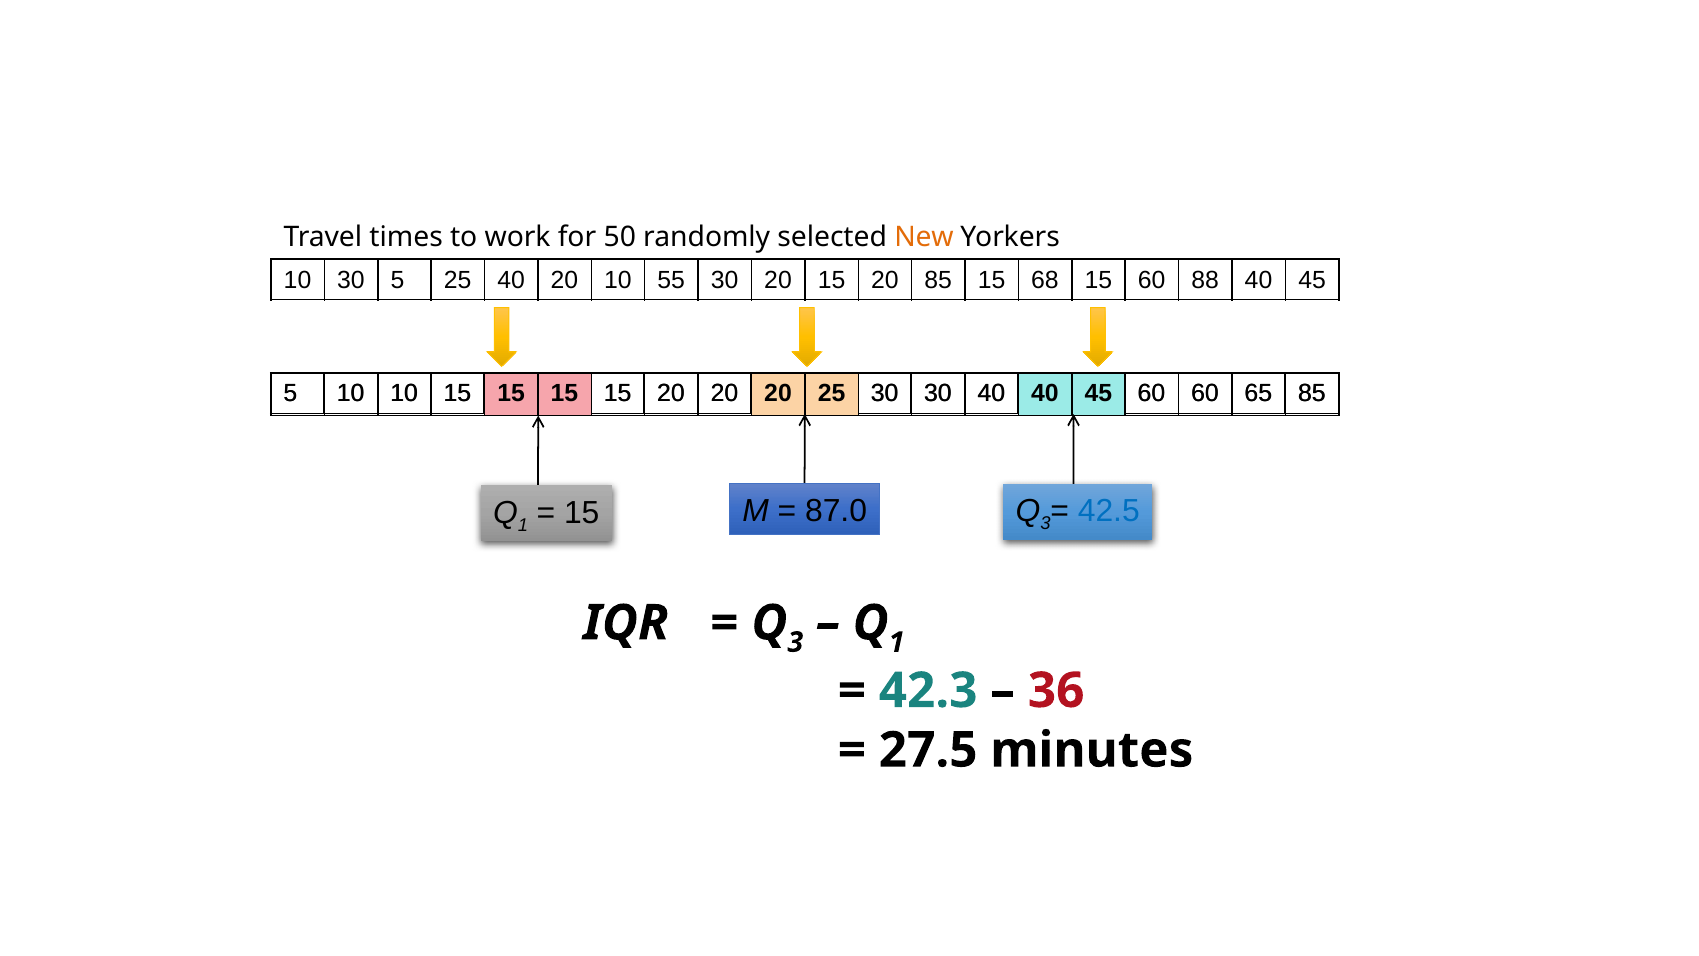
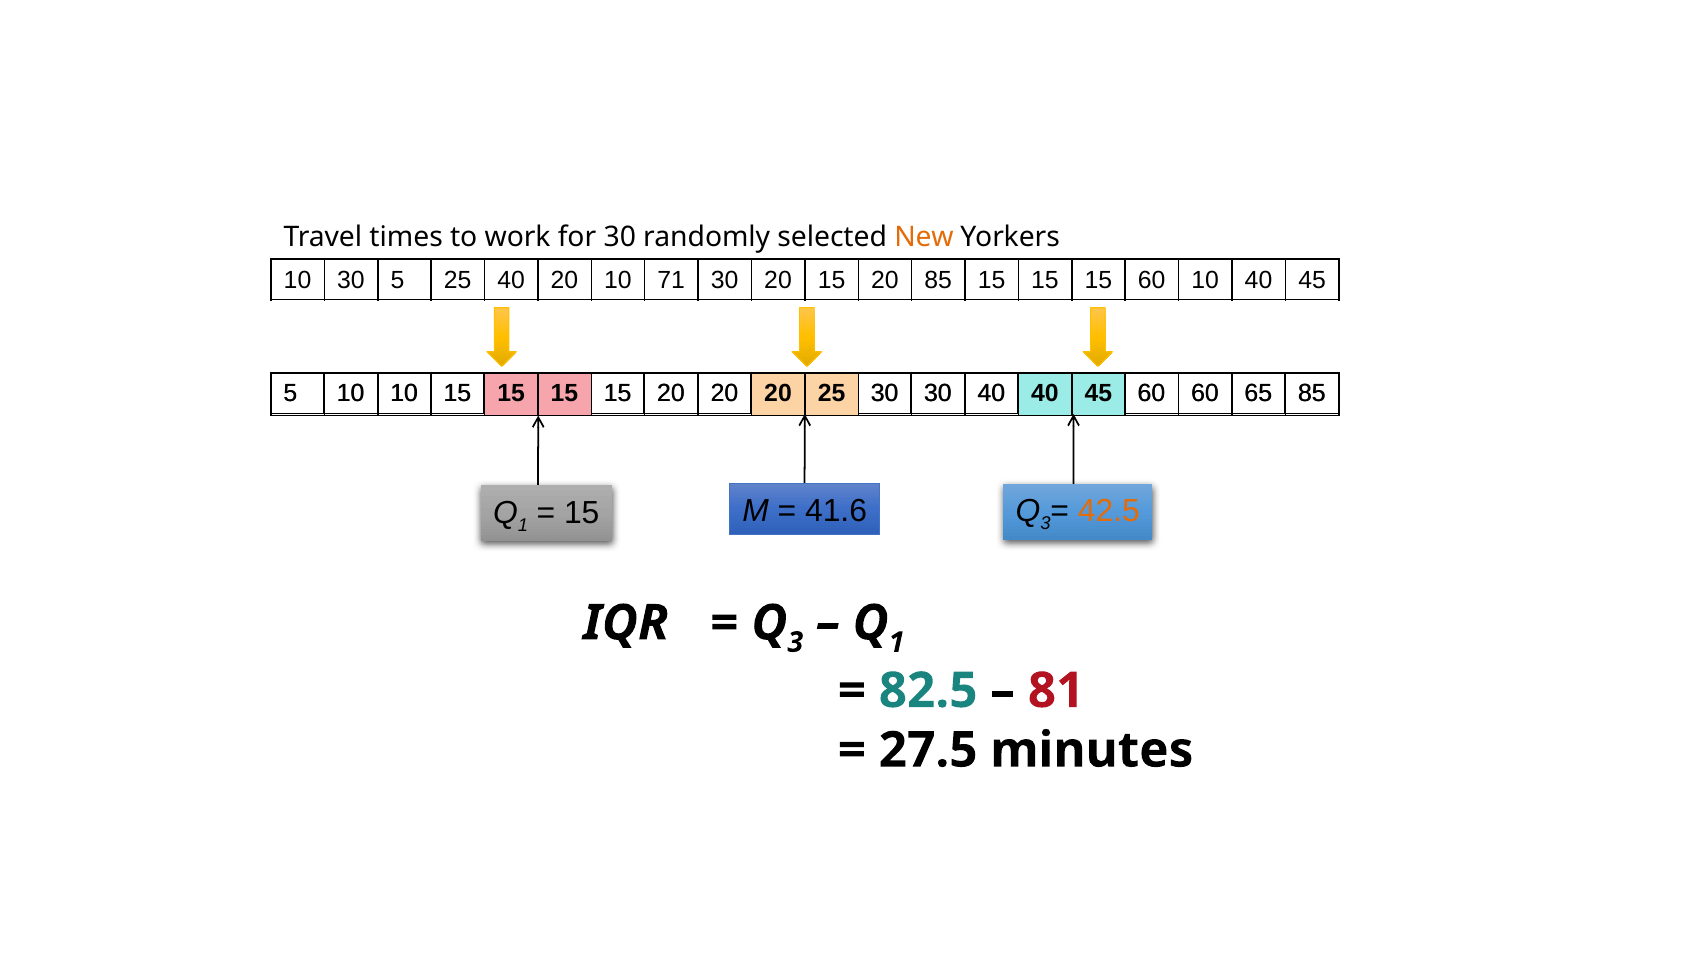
for 50: 50 -> 30 (620, 237)
55: 55 -> 71 (671, 280)
85 15 68: 68 -> 15 (1045, 280)
60 88: 88 -> 10 (1205, 280)
87.0: 87.0 -> 41.6 (836, 511)
42.5 colour: blue -> orange (1109, 511)
42.3: 42.3 -> 82.5 (928, 690)
36: 36 -> 81 (1056, 690)
